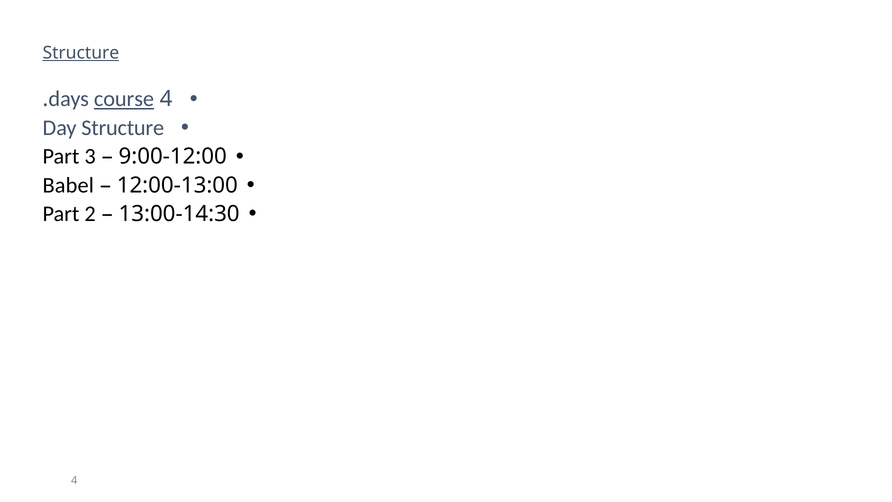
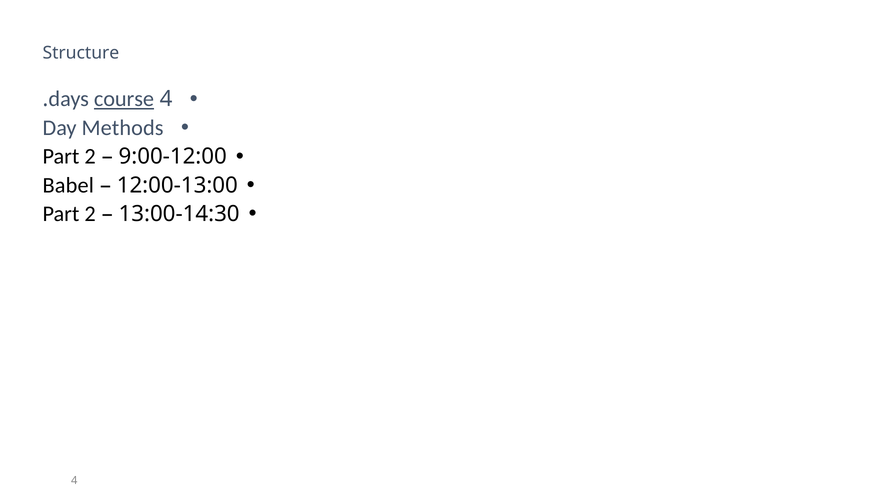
Structure underline: present -> none (81, 53)
Day Structure: Structure -> Methods (123, 128)
3: 3 -> 2 (90, 156)
